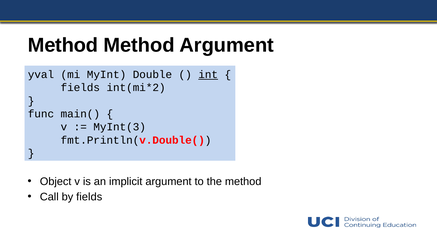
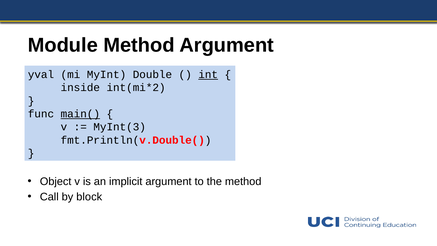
Method: Method -> Module (63, 45)
fields: fields -> inside (80, 88)
main( underline: none -> present (80, 114)
by fields: fields -> block (89, 197)
